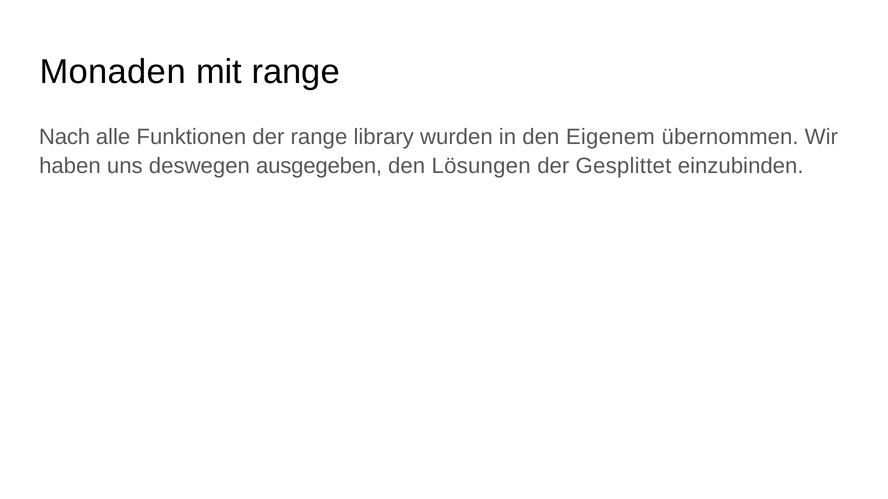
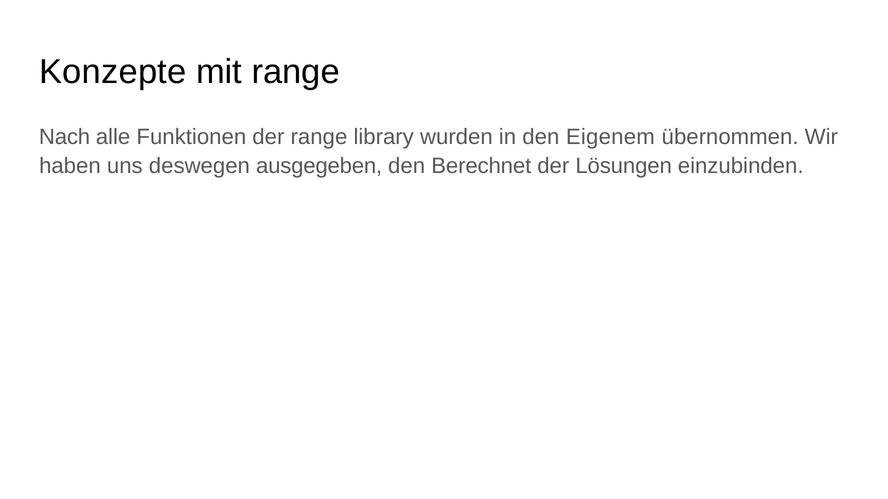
Monaden: Monaden -> Konzepte (113, 72)
Lösungen: Lösungen -> Berechnet (481, 166)
Gesplittet: Gesplittet -> Lösungen (624, 166)
